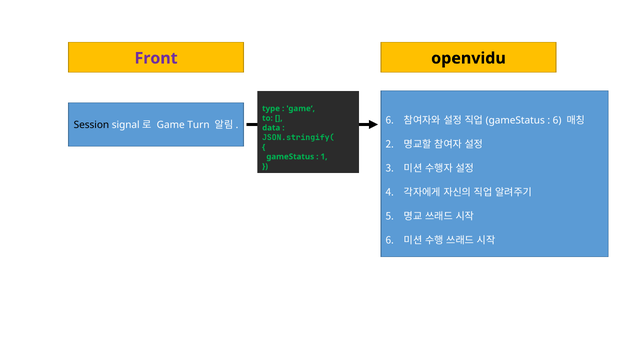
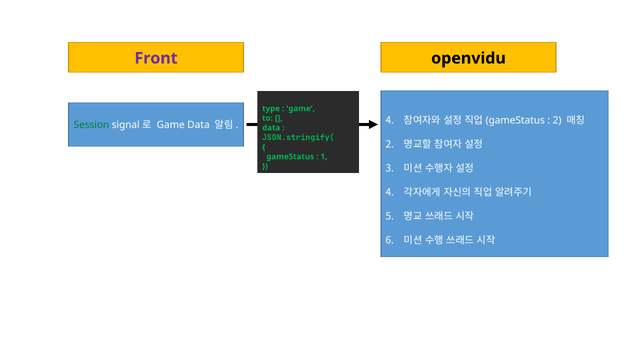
Session colour: black -> green (91, 125)
Game Turn: Turn -> Data (198, 125)
6: 6 -> 4 (390, 120)
6: 6 -> 2 (557, 120)
